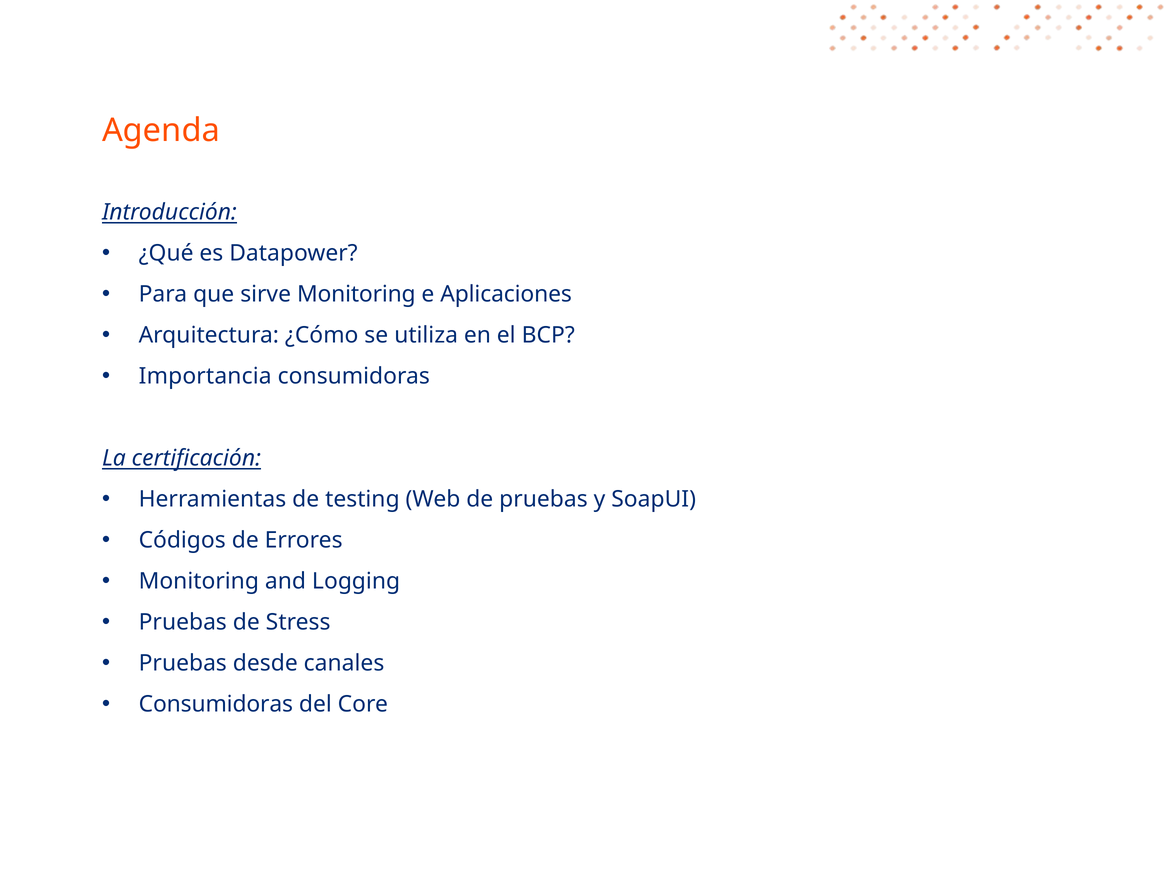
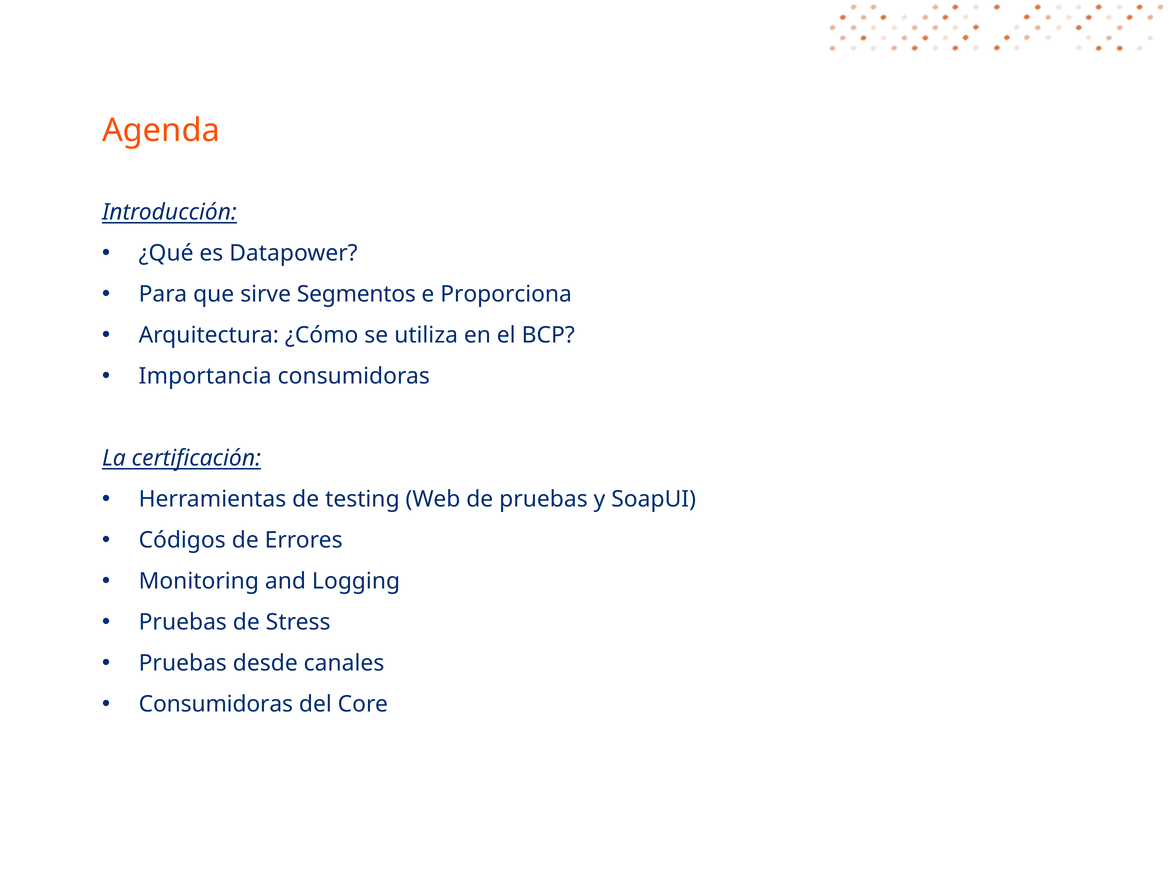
sirve Monitoring: Monitoring -> Segmentos (356, 294)
Aplicaciones: Aplicaciones -> Proporciona (506, 294)
